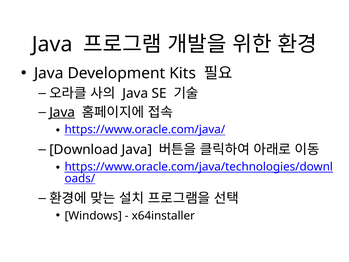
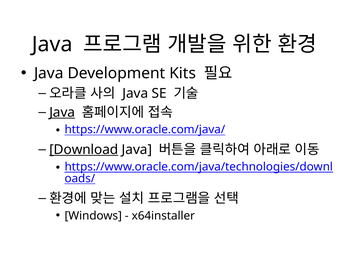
Download underline: none -> present (84, 149)
